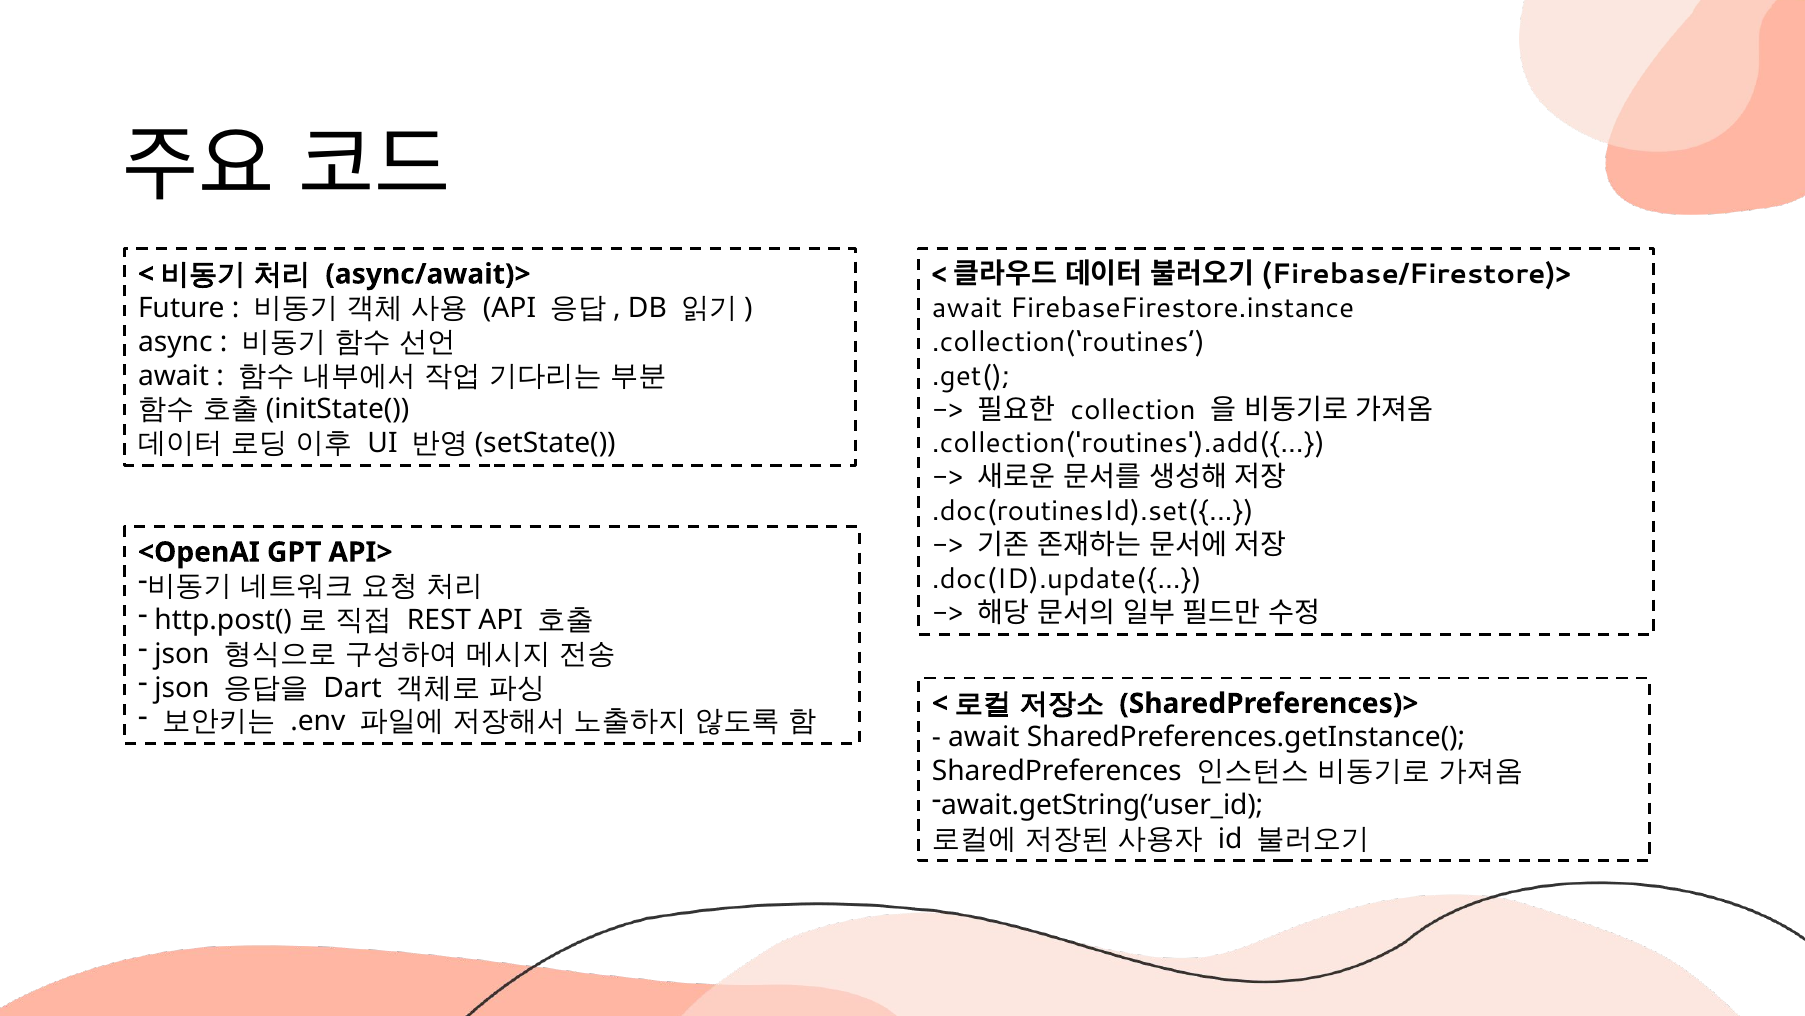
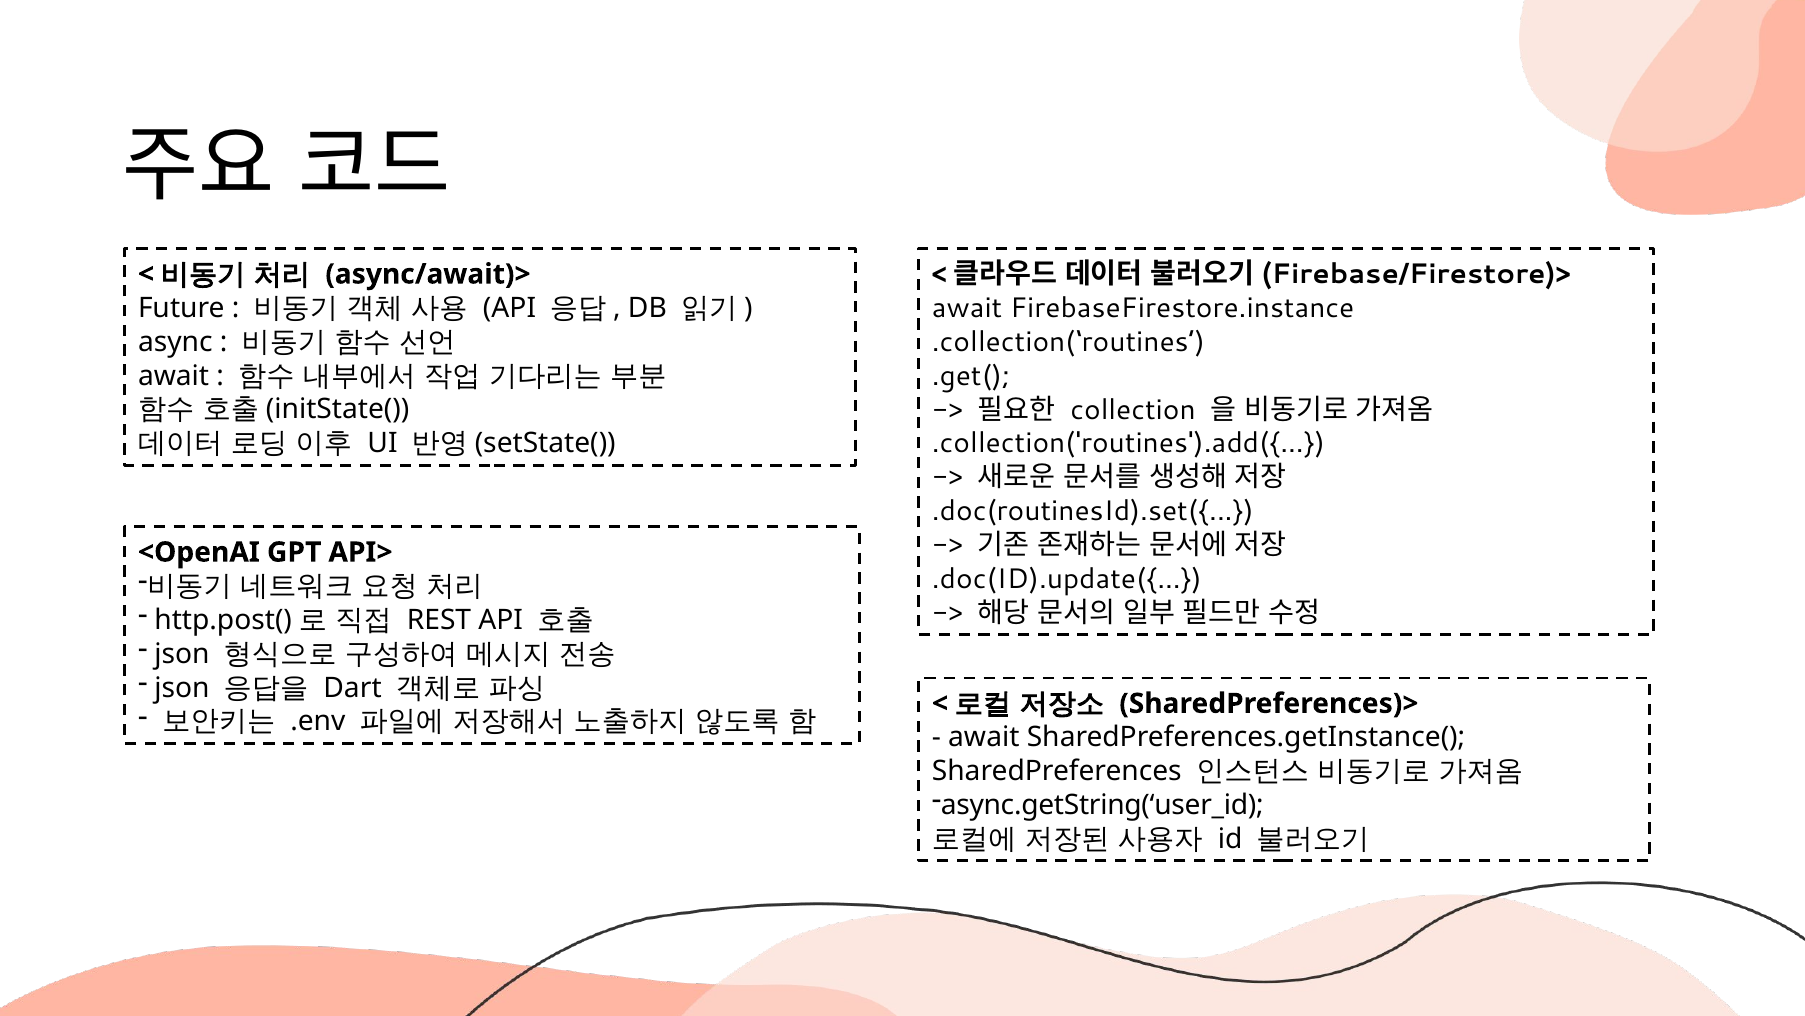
await.getString(‘user_id: await.getString(‘user_id -> async.getString(‘user_id (1102, 805)
